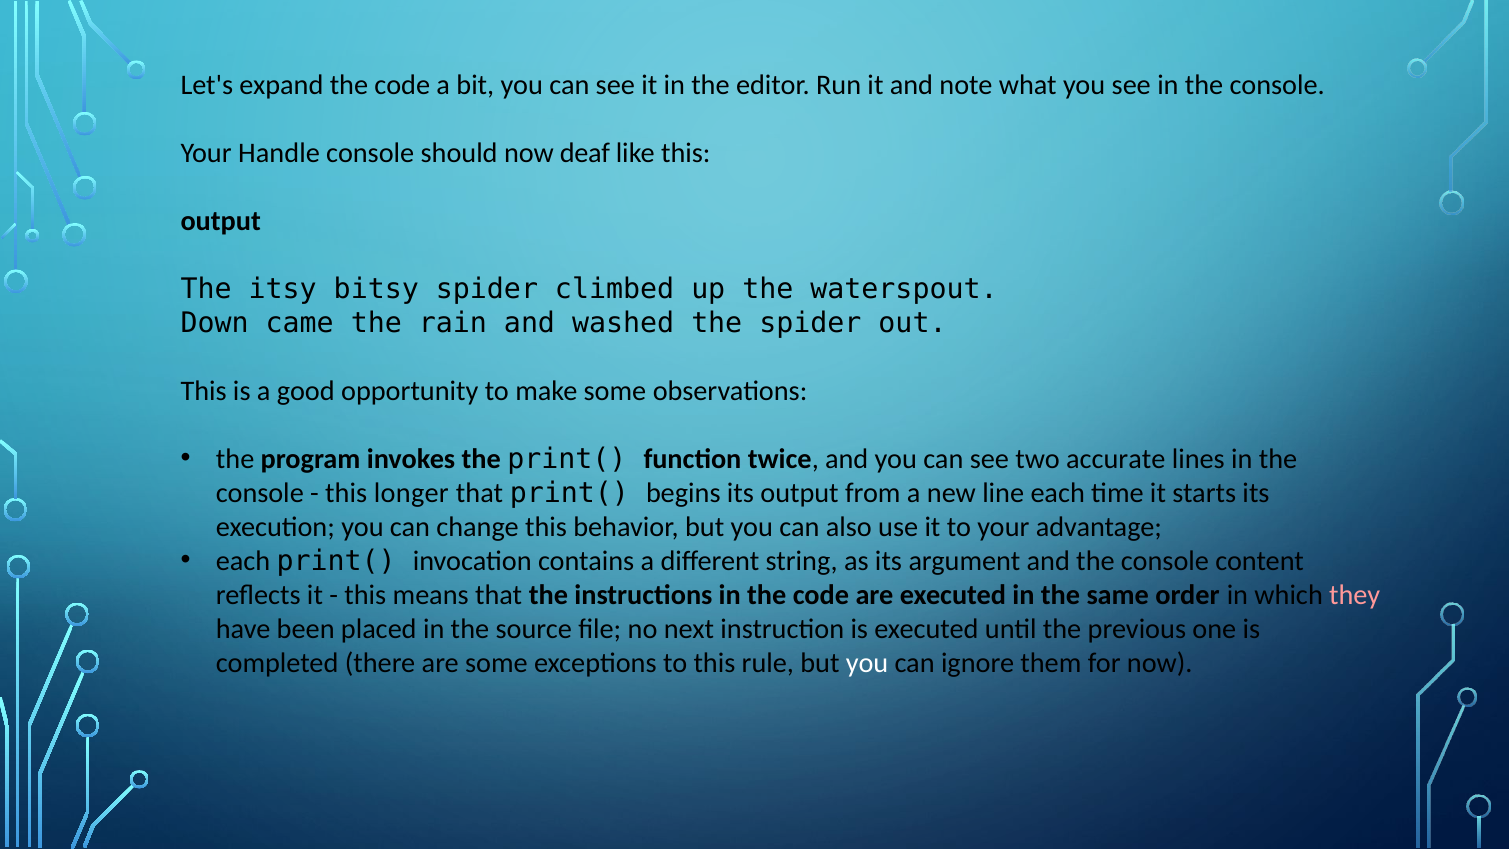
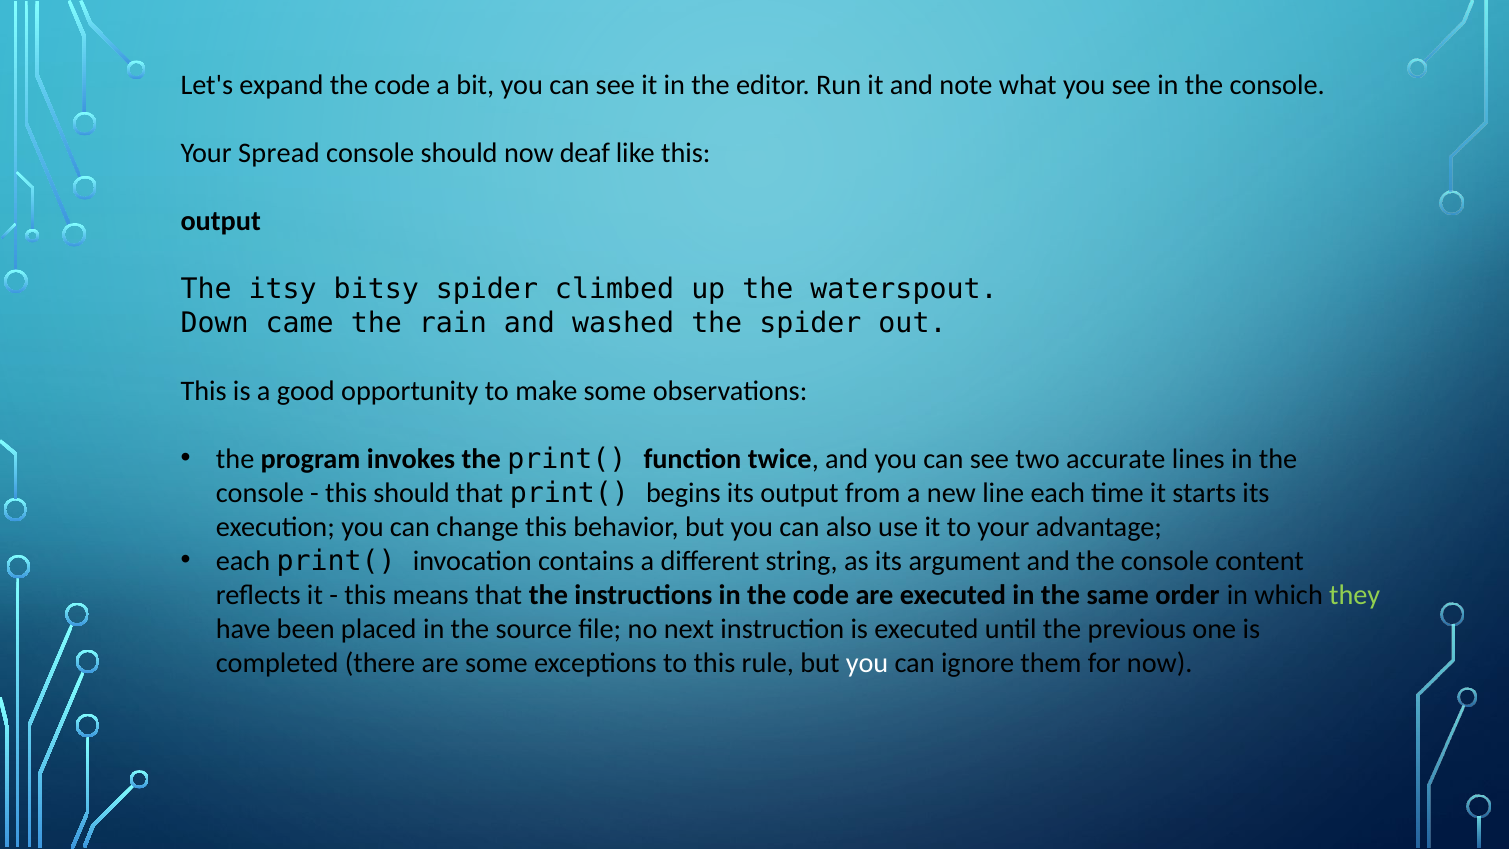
Handle: Handle -> Spread (279, 153)
this longer: longer -> should (412, 493)
they colour: pink -> light green (1355, 595)
